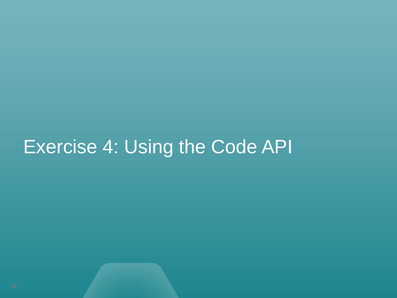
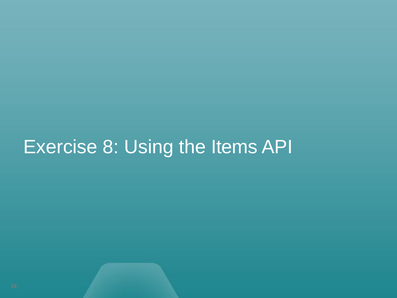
4: 4 -> 8 (111, 147)
Code: Code -> Items (234, 147)
